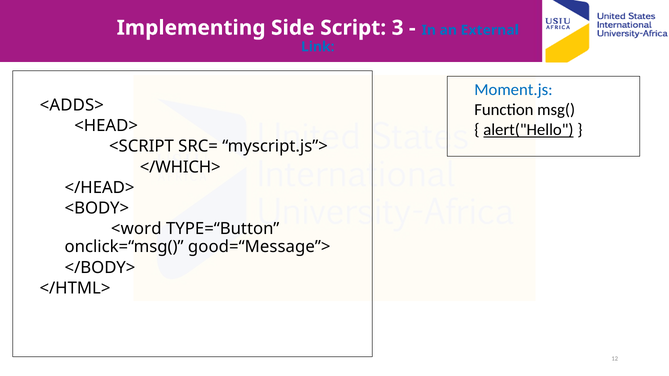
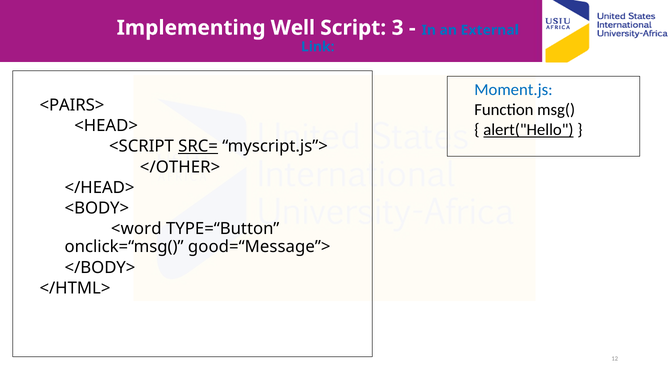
Side: Side -> Well (293, 28)
<ADDS>: <ADDS> -> <PAIRS> (72, 105)
SRC= underline: none -> present (198, 146)
</WHICH>: </WHICH> -> </OTHER> (180, 167)
